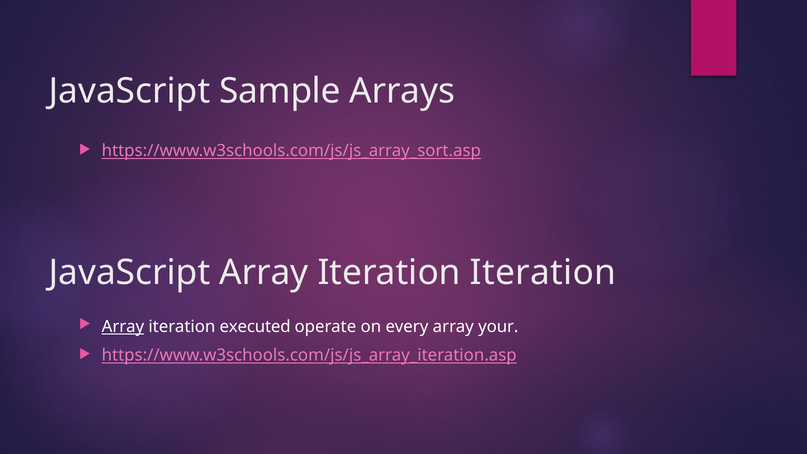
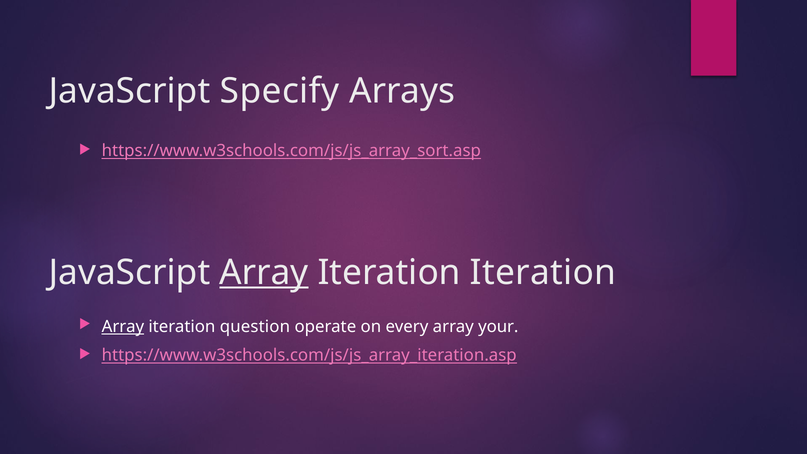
Sample: Sample -> Specify (280, 91)
Array underline: none -> present (264, 272)
executed: executed -> question (255, 327)
